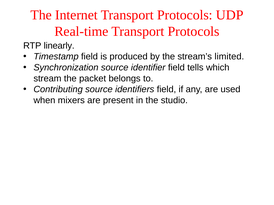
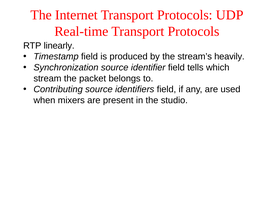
limited: limited -> heavily (229, 57)
